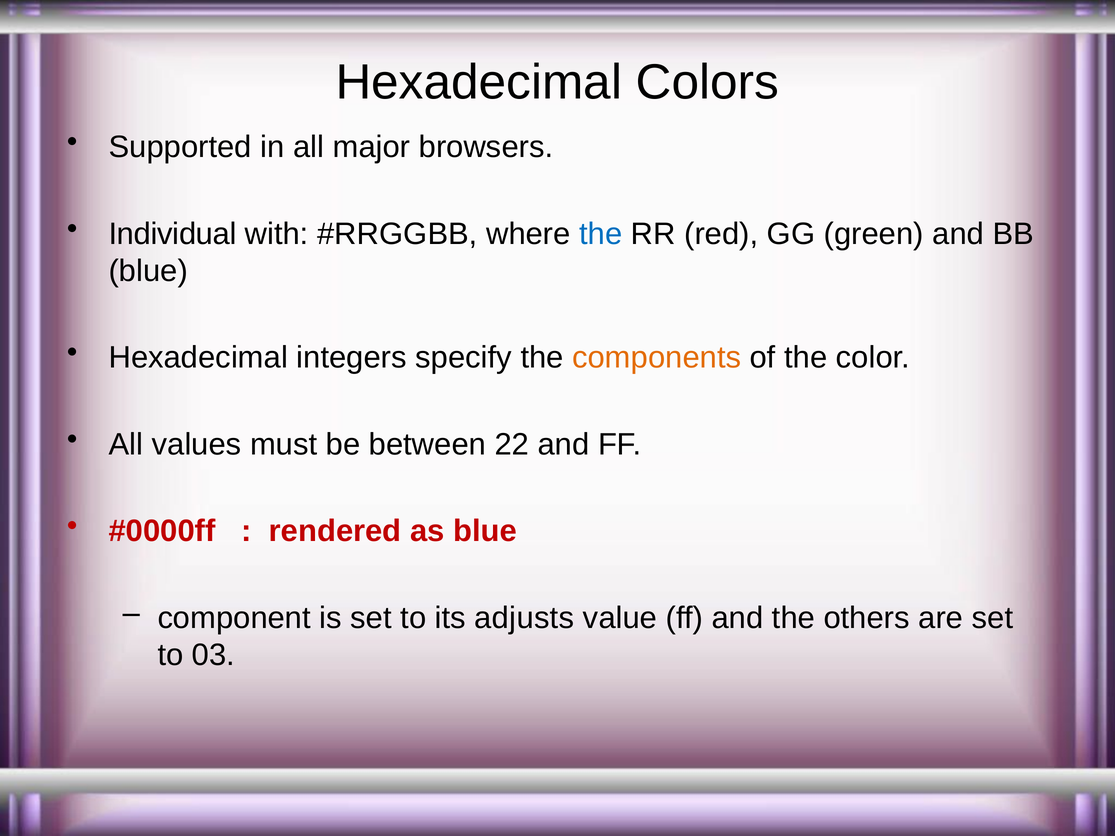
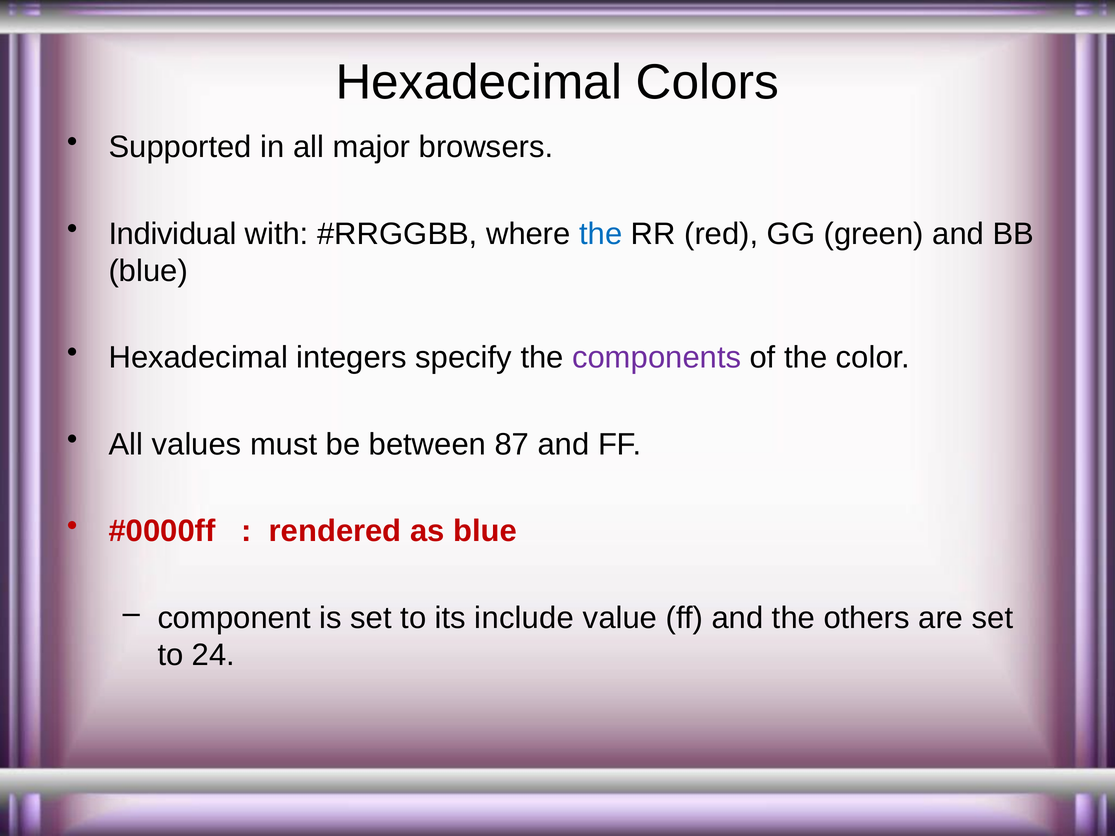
components colour: orange -> purple (657, 358)
22: 22 -> 87 (512, 445)
adjusts: adjusts -> include (524, 618)
03: 03 -> 24 (213, 655)
